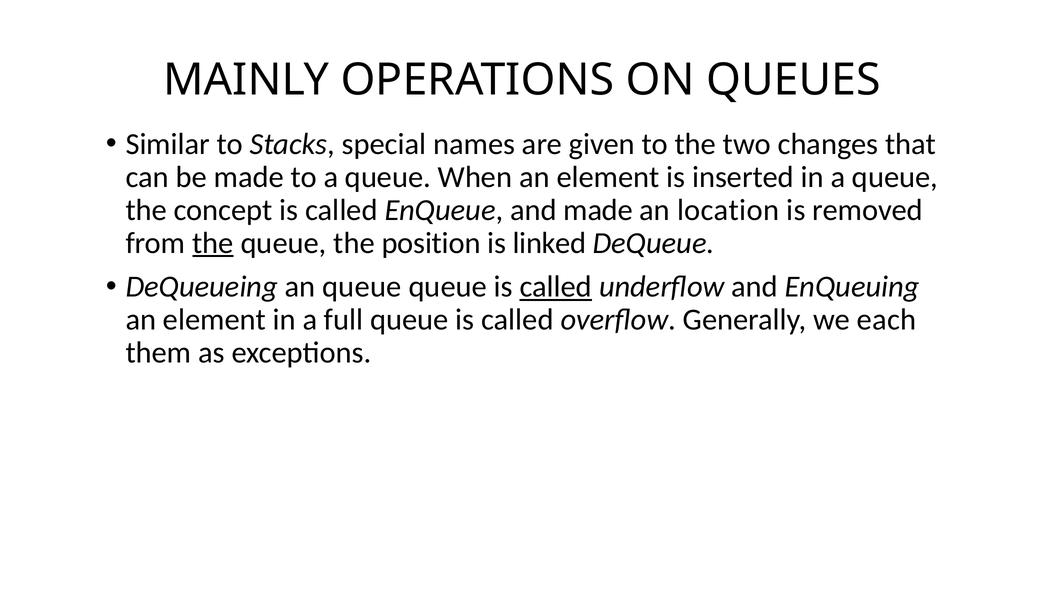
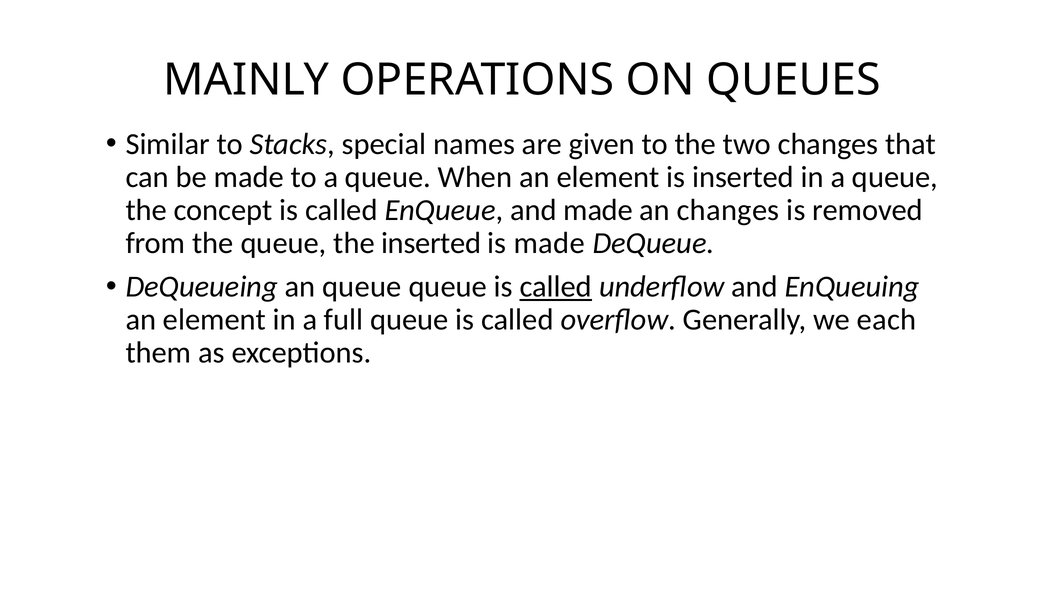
an location: location -> changes (728, 210)
the underline: present -> none (213, 243)
the position: position -> inserted (431, 243)
is linked: linked -> made (549, 243)
